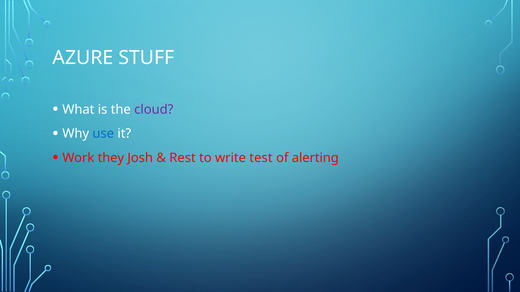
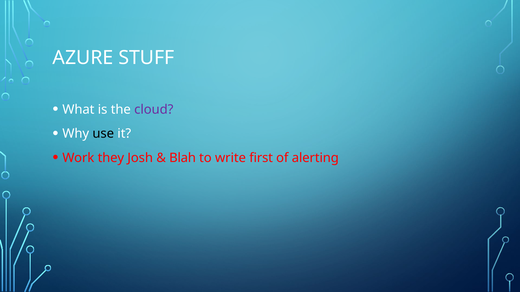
use colour: blue -> black (103, 134)
Rest: Rest -> Blah (183, 158)
test: test -> first (261, 158)
